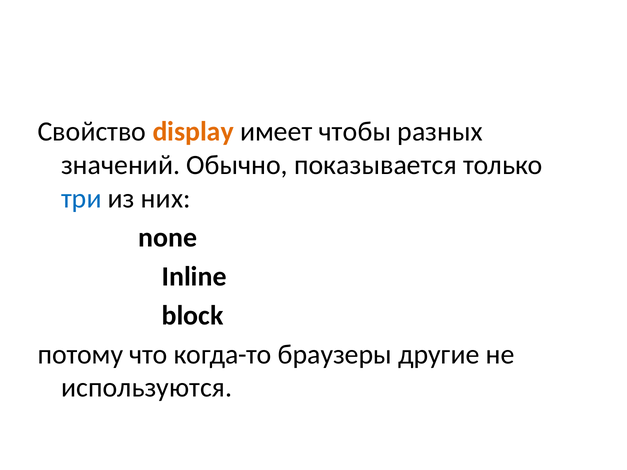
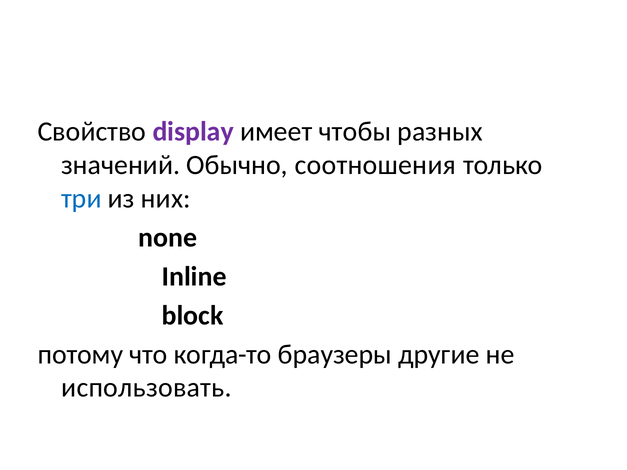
display colour: orange -> purple (193, 132)
показывается: показывается -> соотношения (375, 165)
используются: используются -> использовать (147, 388)
